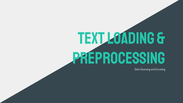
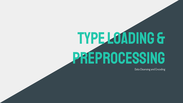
Text: Text -> Type (91, 38)
